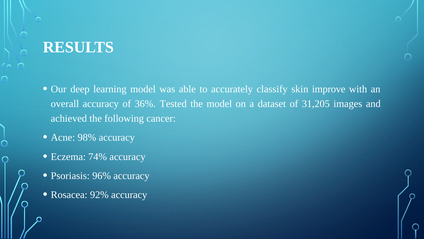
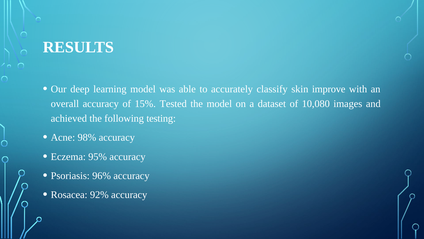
36%: 36% -> 15% (145, 104)
31,205: 31,205 -> 10,080 (316, 104)
cancer: cancer -> testing (161, 118)
74%: 74% -> 95% (98, 156)
